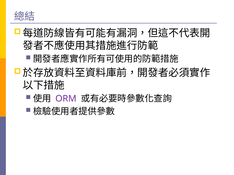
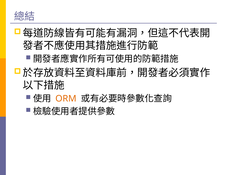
ORM colour: purple -> orange (66, 99)
